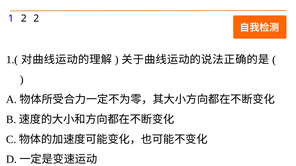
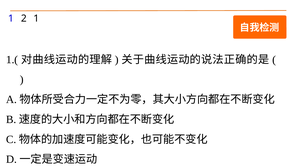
2 2: 2 -> 1 (36, 19)
